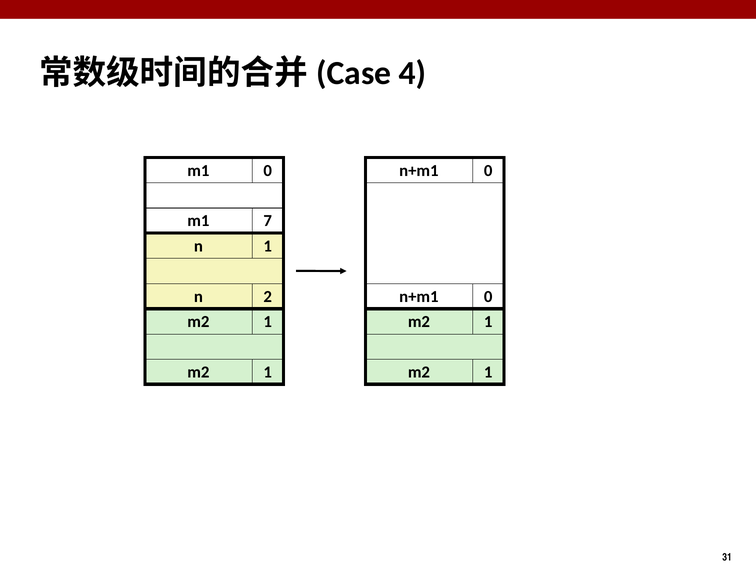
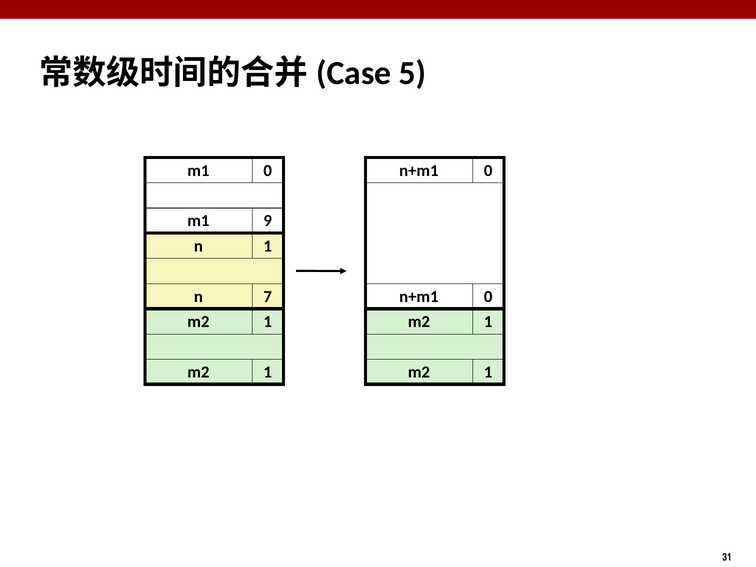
4: 4 -> 5 (413, 73)
7: 7 -> 9 (268, 221)
2: 2 -> 7 (268, 297)
